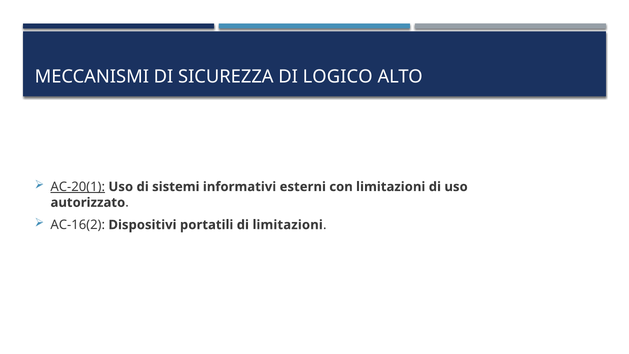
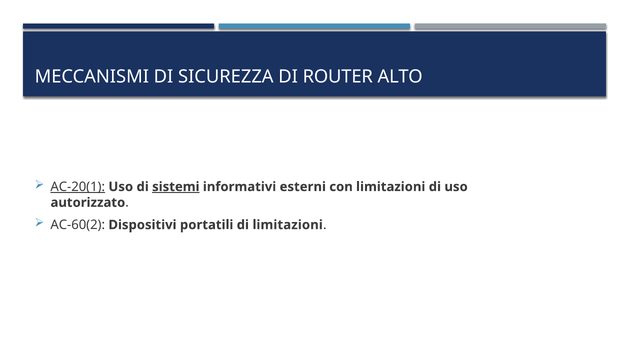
LOGICO: LOGICO -> ROUTER (338, 77)
sistemi underline: none -> present (176, 187)
AC-16(2: AC-16(2 -> AC-60(2 (78, 225)
